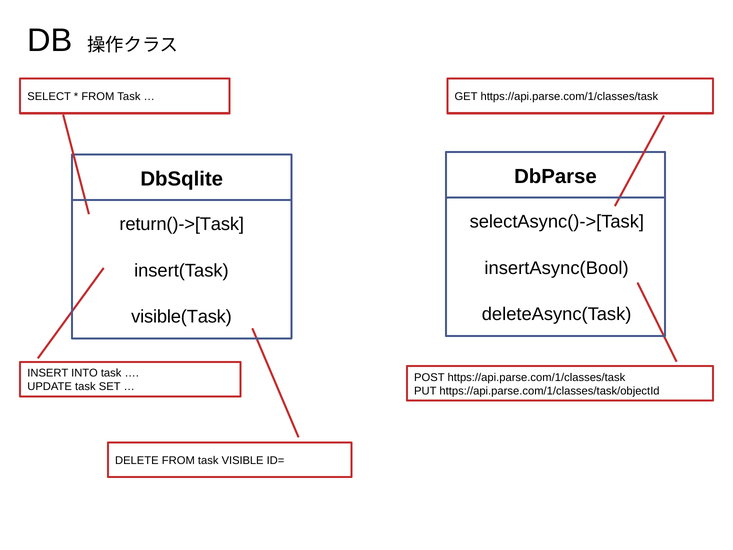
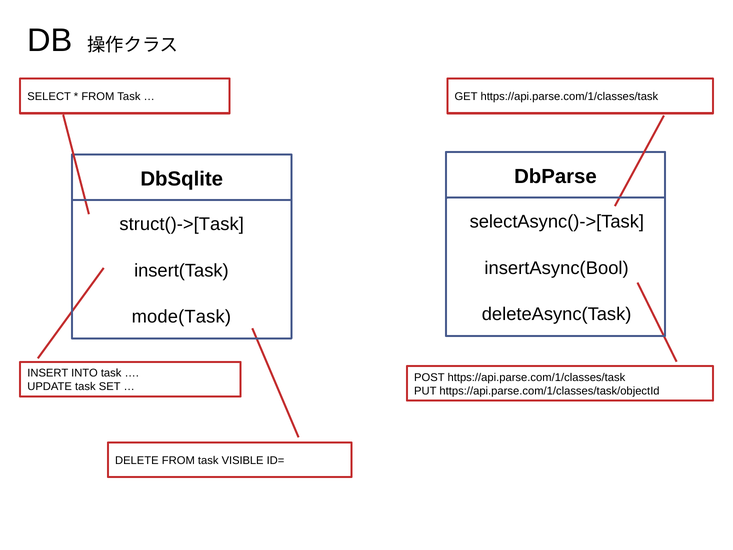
return()->[Task: return()->[Task -> struct()->[Task (182, 224)
visible(Task: visible(Task -> mode(Task (181, 317)
